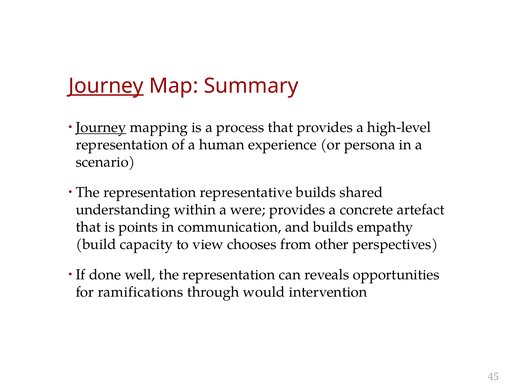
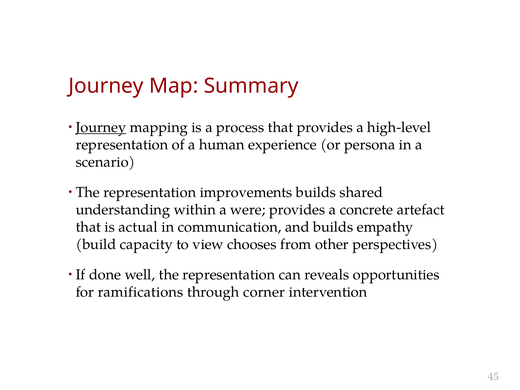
Journey underline: present -> none (106, 86)
representative: representative -> improvements (246, 193)
points: points -> actual (138, 227)
would: would -> corner (264, 292)
